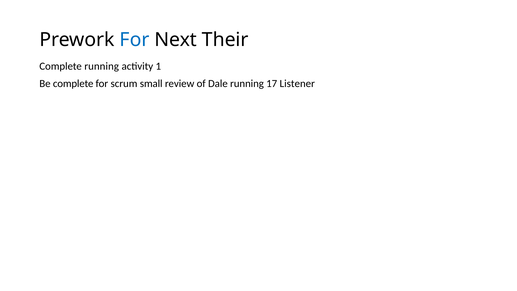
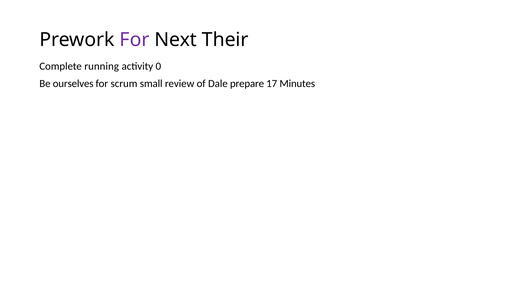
For colour: blue -> purple (135, 40)
1: 1 -> 0 (158, 66)
Be complete: complete -> ourselves (73, 83)
Dale running: running -> prepare (247, 83)
Listener: Listener -> Minutes (297, 83)
